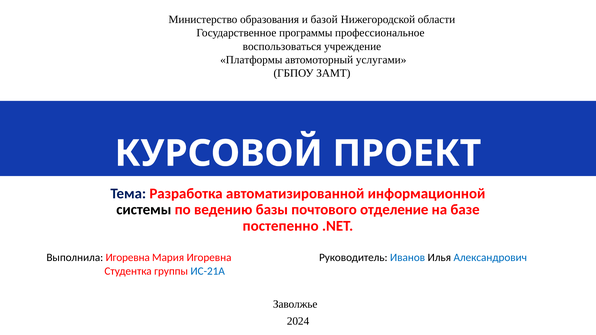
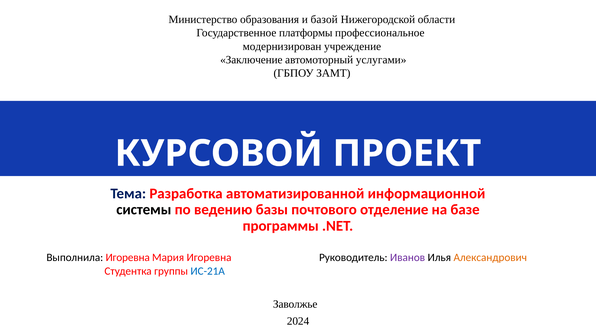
программы: программы -> платформы (306, 33)
воспользоваться: воспользоваться -> модернизирован (282, 46)
Платформы: Платформы -> Заключение (251, 60)
постепенно: постепенно -> программы (281, 226)
Иванов colour: blue -> purple (408, 258)
Александрович colour: blue -> orange (490, 258)
